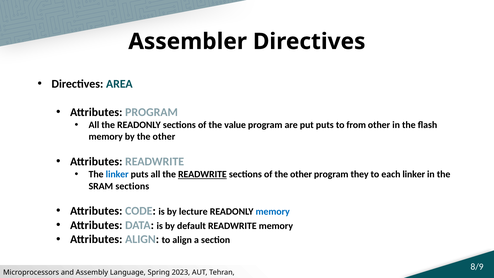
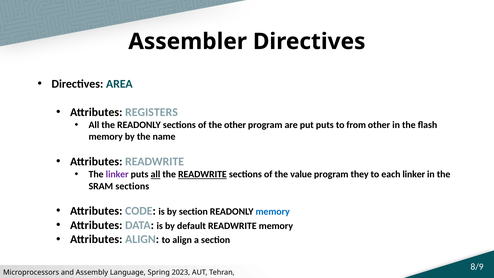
Attributes PROGRAM: PROGRAM -> REGISTERS (151, 112)
the value: value -> other (235, 125)
by the other: other -> name (164, 137)
linker colour: blue -> purple (117, 174)
all underline: none -> present (155, 174)
of the other: other -> value (301, 174)
by lecture: lecture -> section (193, 212)
